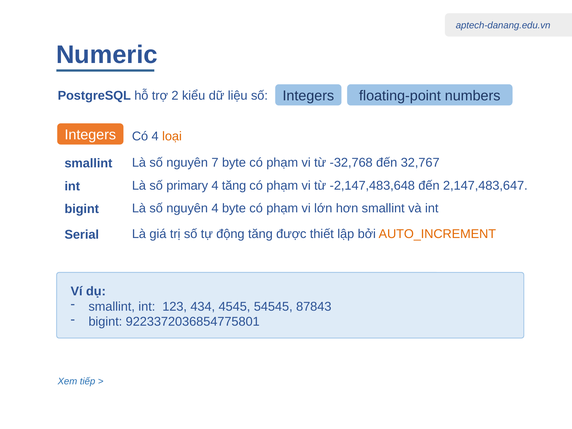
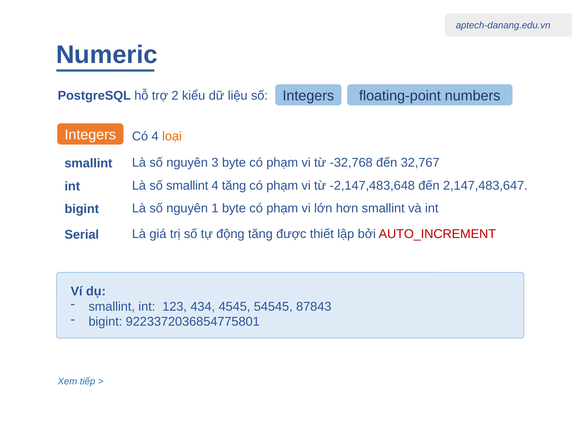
7: 7 -> 3 (215, 163)
số primary: primary -> smallint (187, 186)
nguyên 4: 4 -> 1 (215, 208)
AUTO_INCREMENT colour: orange -> red (437, 234)
